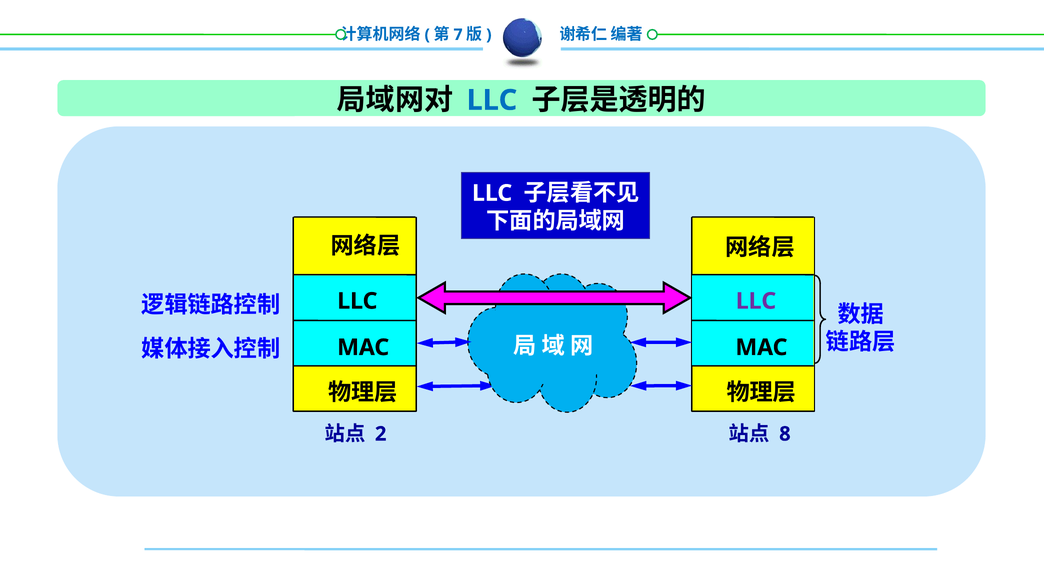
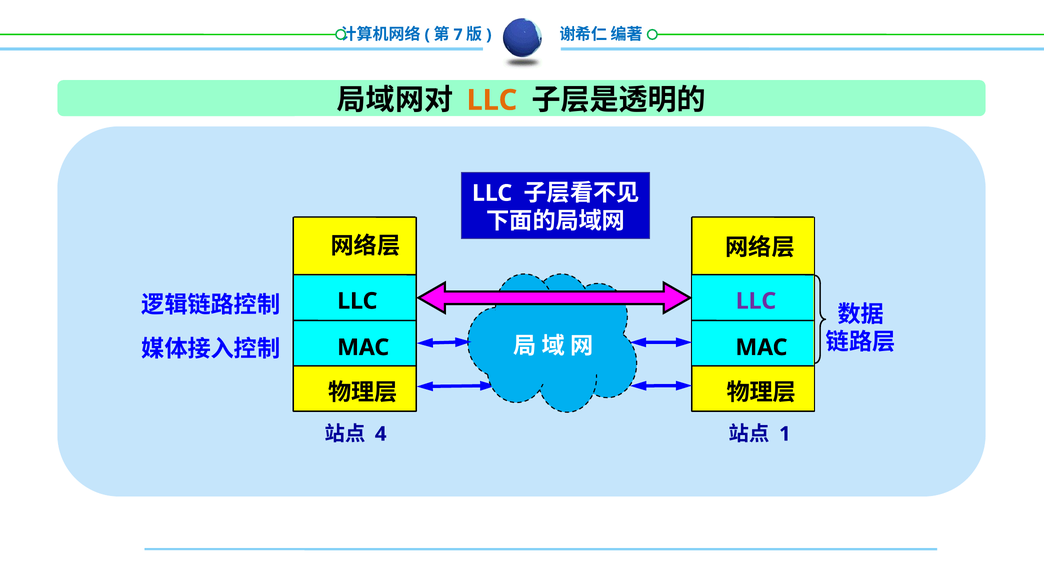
LLC colour: blue -> orange (492, 100)
2: 2 -> 4 (381, 433)
8: 8 -> 1 (785, 433)
